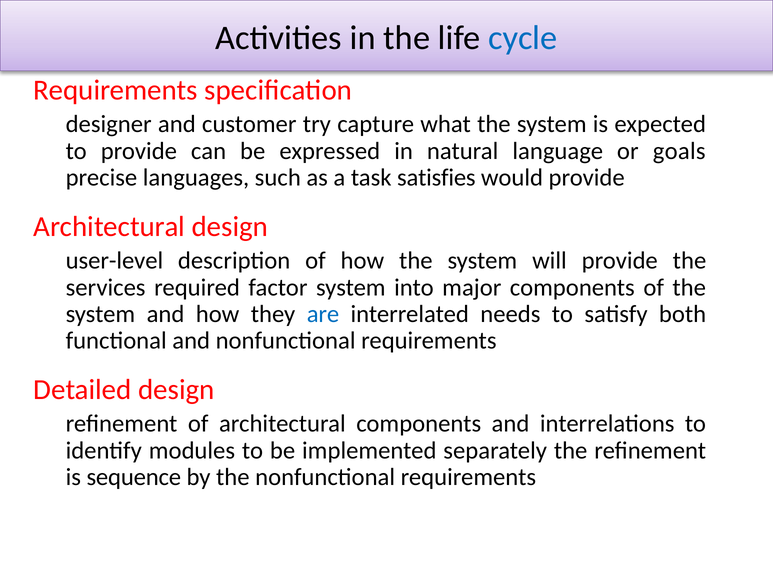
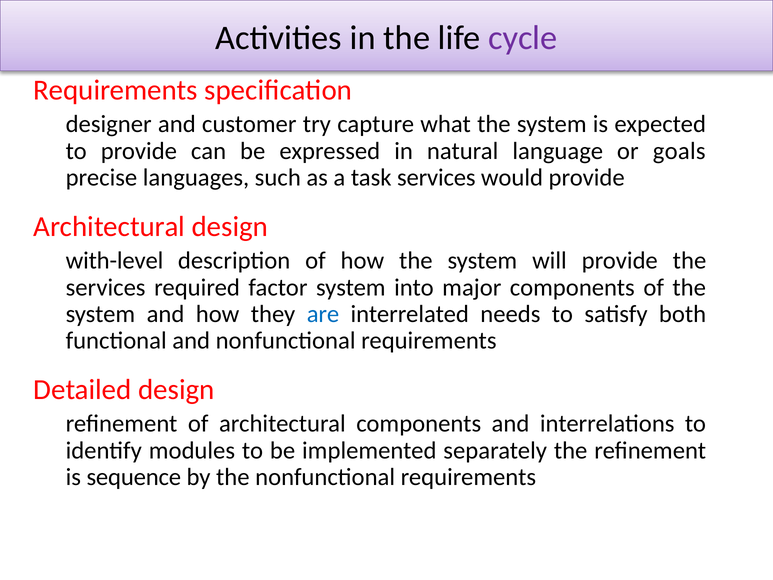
cycle colour: blue -> purple (523, 38)
task satisfies: satisfies -> services (436, 178)
user-level: user-level -> with-level (114, 261)
